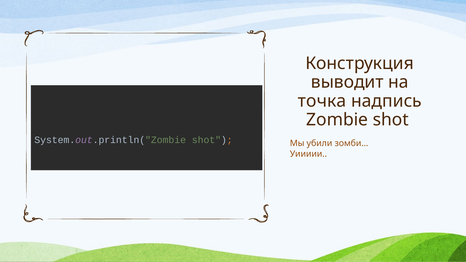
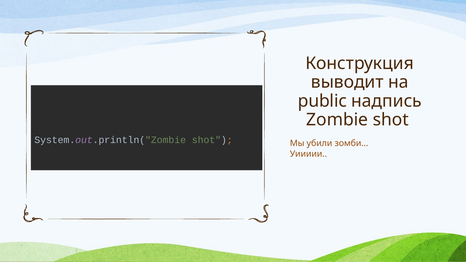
точка: точка -> public (322, 101)
